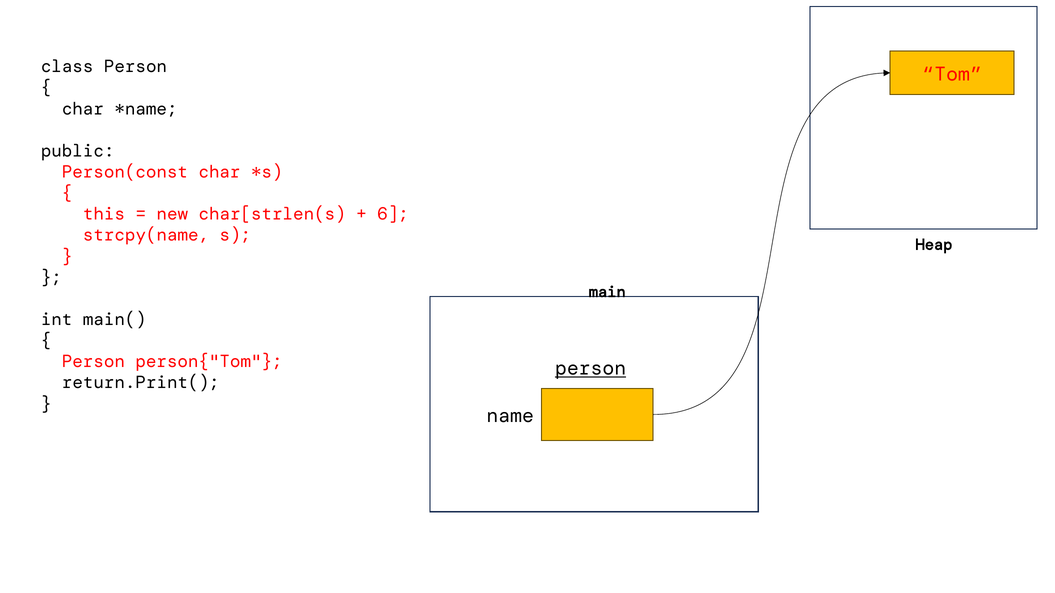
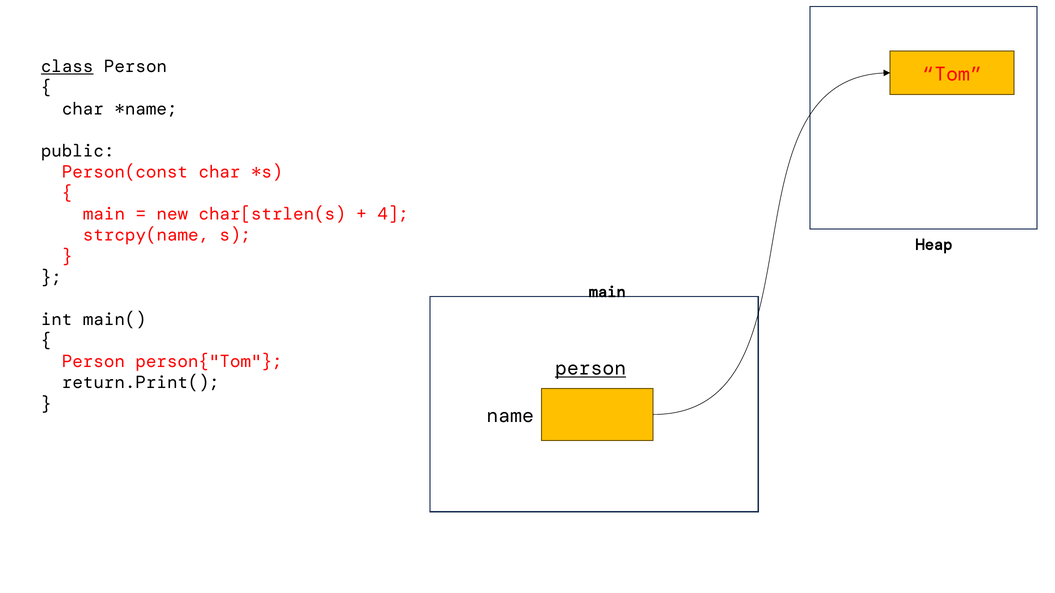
class underline: none -> present (67, 67)
this: this -> main (104, 214)
6: 6 -> 4 (393, 214)
